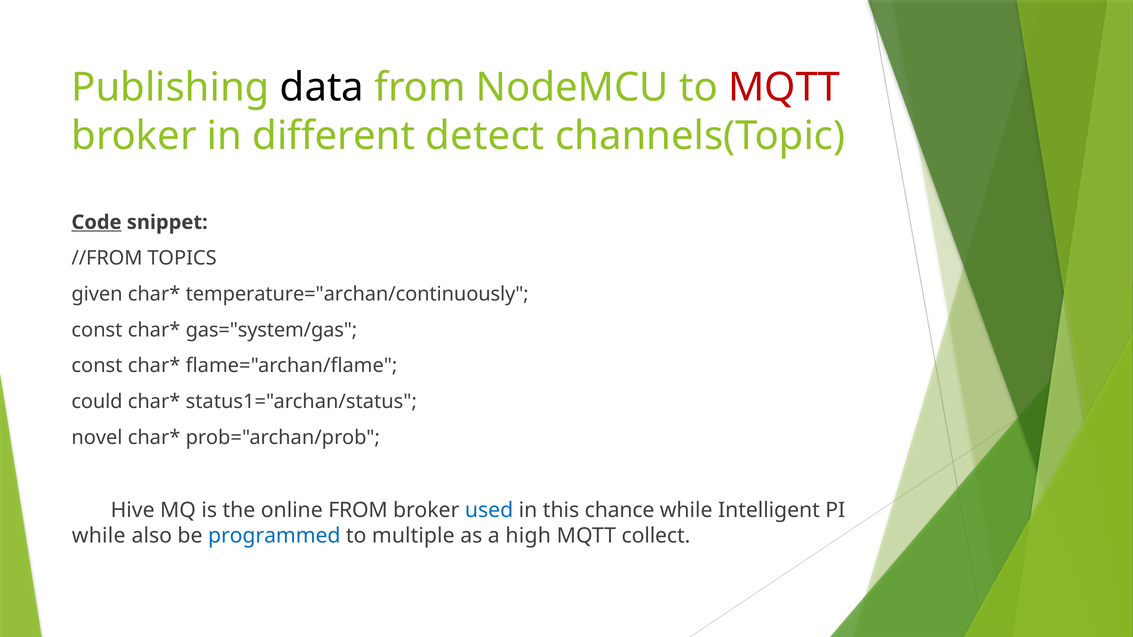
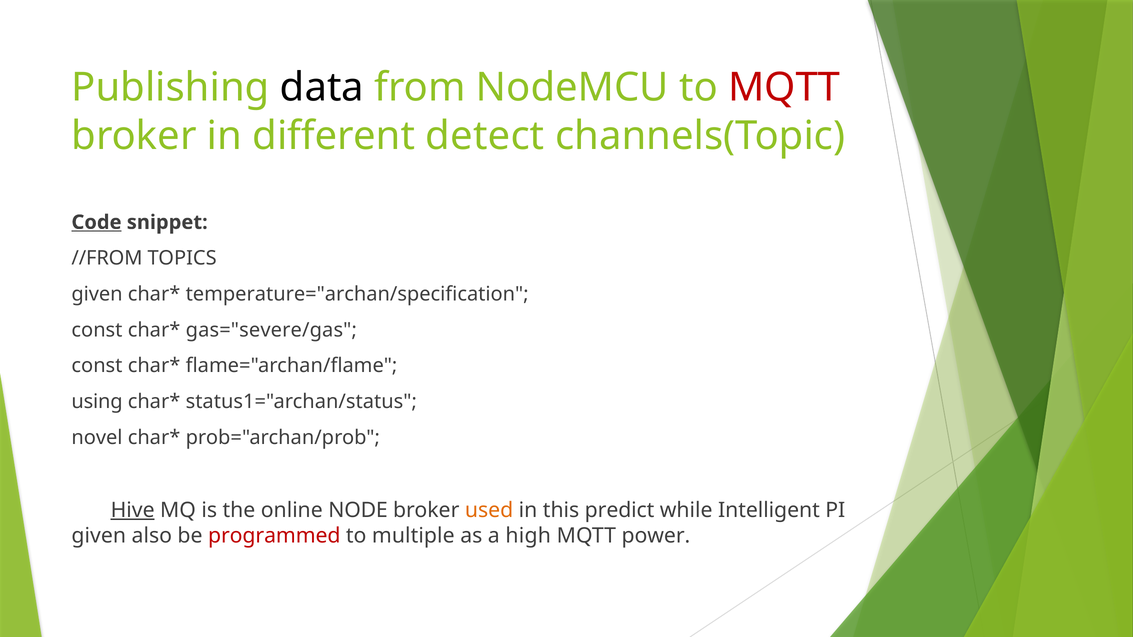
temperature="archan/continuously: temperature="archan/continuously -> temperature="archan/specification (357, 294)
gas="system/gas: gas="system/gas -> gas="severe/gas (271, 330)
could: could -> using (97, 402)
Hive underline: none -> present (133, 510)
online FROM: FROM -> NODE (358, 510)
used colour: blue -> orange (489, 510)
chance: chance -> predict (620, 510)
while: while -> given (99, 536)
programmed colour: blue -> red (274, 536)
collect: collect -> power (656, 536)
